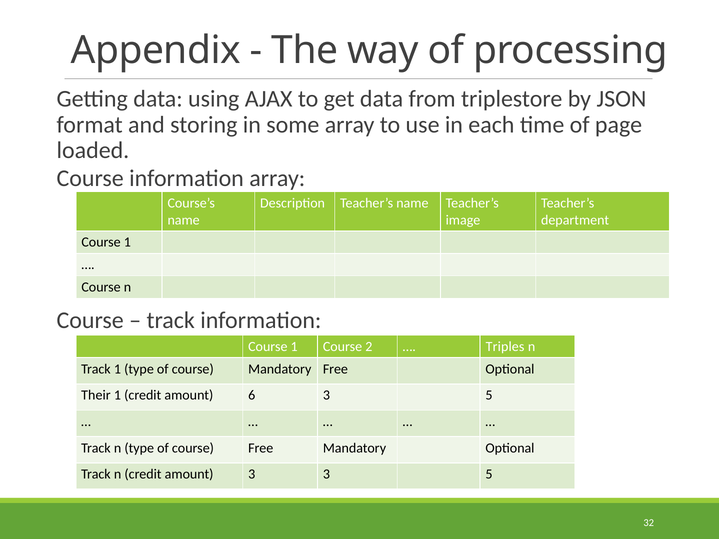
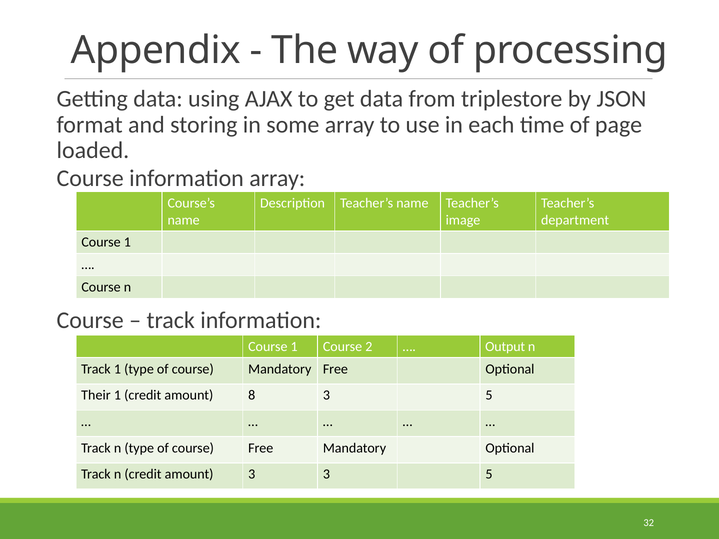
Triples: Triples -> Output (505, 347)
6: 6 -> 8 (252, 395)
